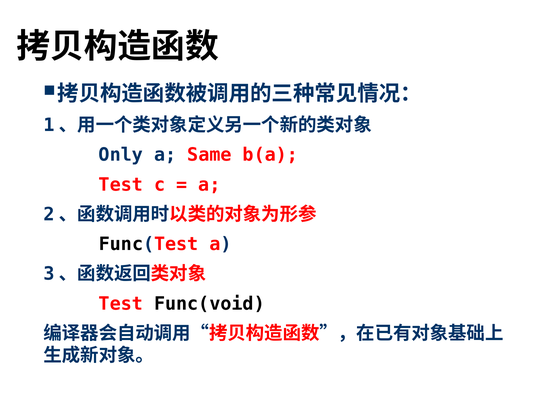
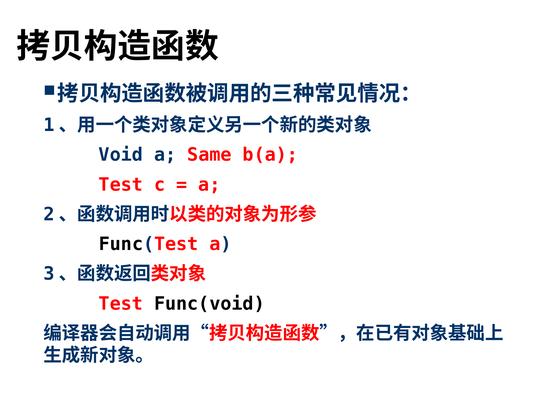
Only: Only -> Void (121, 155)
